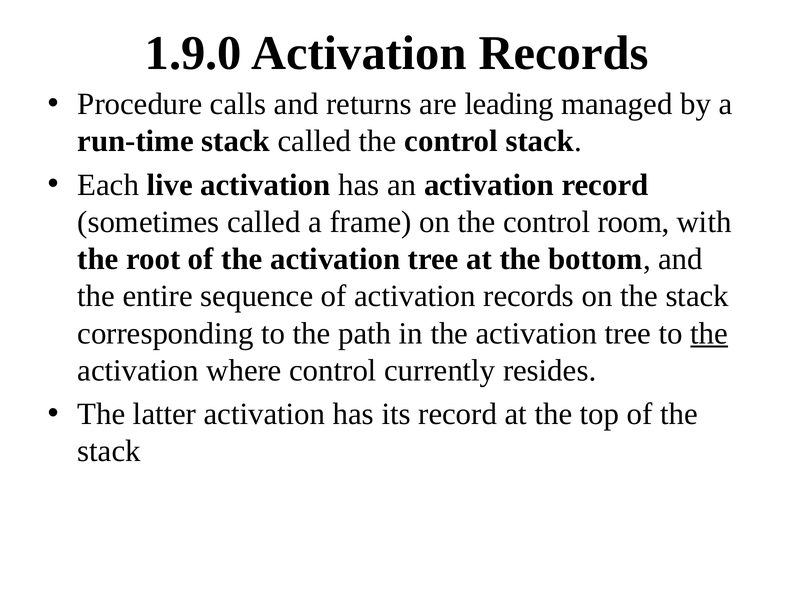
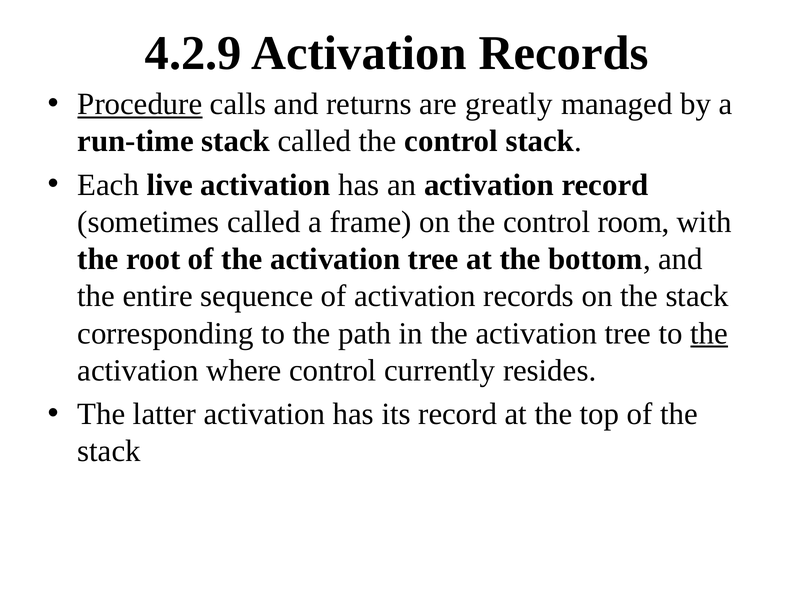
1.9.0: 1.9.0 -> 4.2.9 (193, 53)
Procedure underline: none -> present (140, 104)
leading: leading -> greatly (509, 104)
